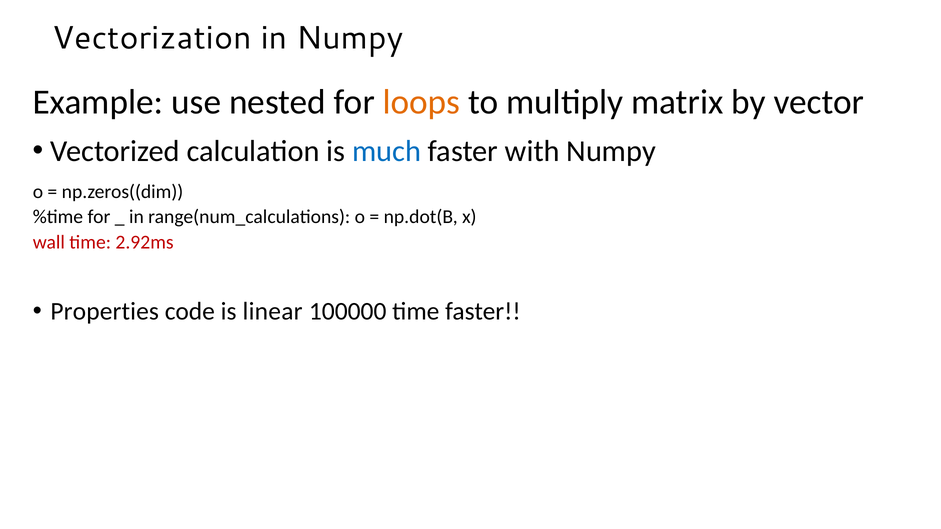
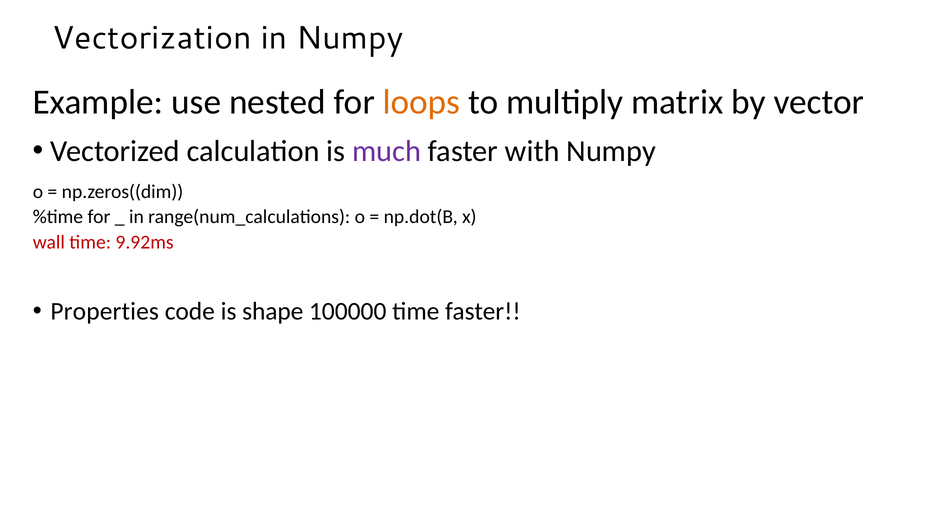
much colour: blue -> purple (387, 151)
2.92ms: 2.92ms -> 9.92ms (145, 242)
linear: linear -> shape (273, 312)
